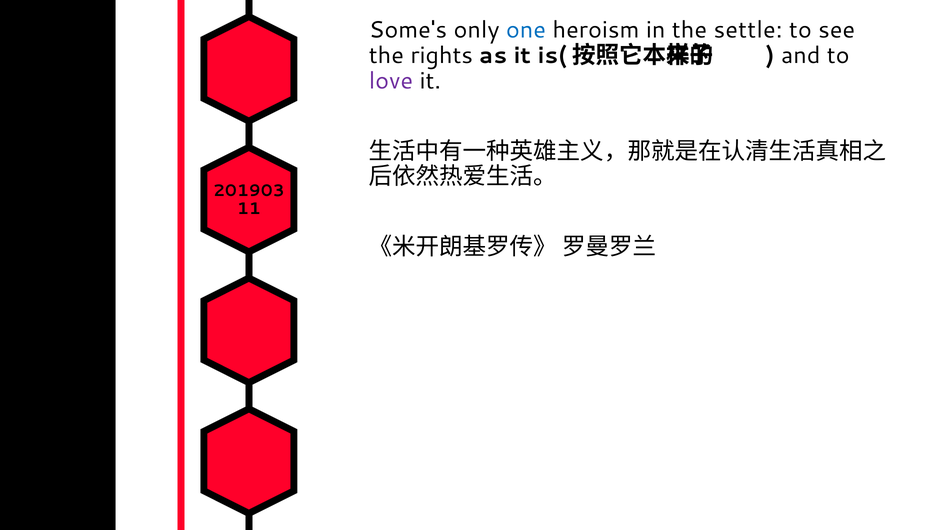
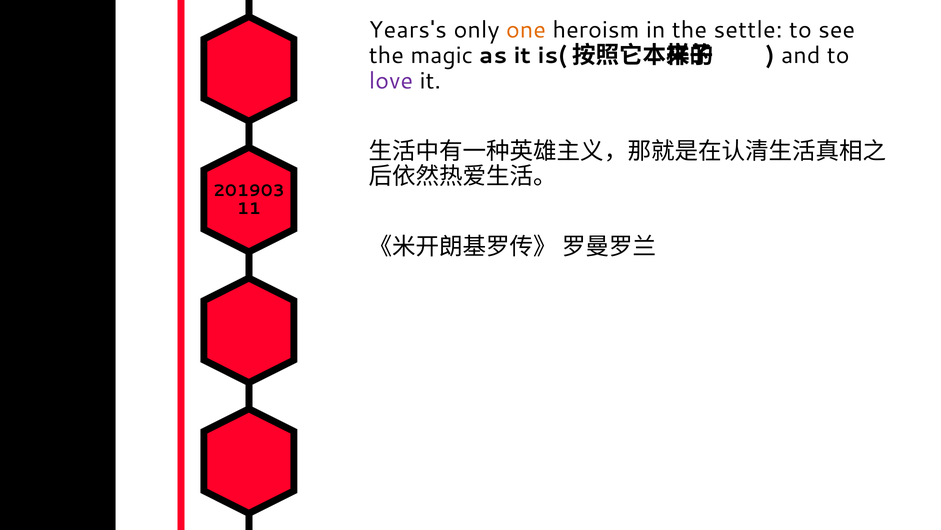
Some's: Some's -> Years's (408, 30)
one colour: blue -> orange (526, 30)
rights: rights -> magic (442, 55)
